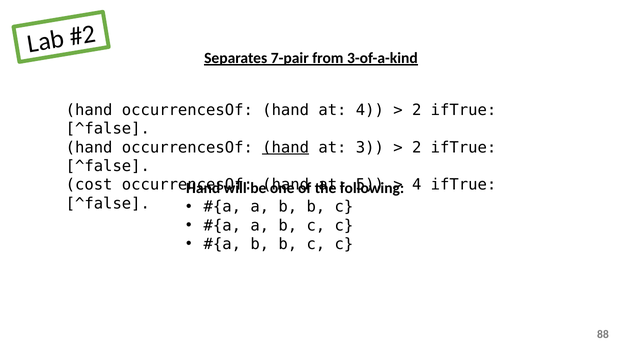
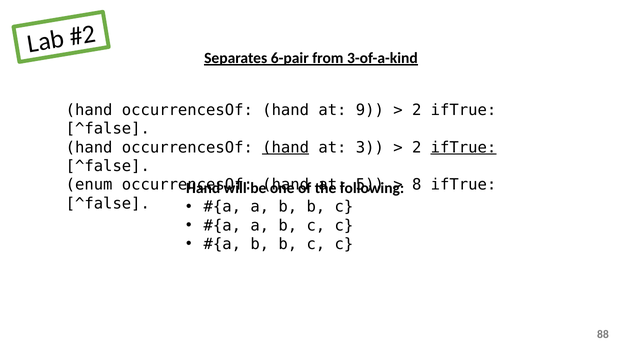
7-pair: 7-pair -> 6-pair (290, 58)
at 4: 4 -> 9 (370, 110)
ifTrue underline: none -> present (463, 147)
cost: cost -> enum (89, 185)
4: 4 -> 8 (417, 185)
